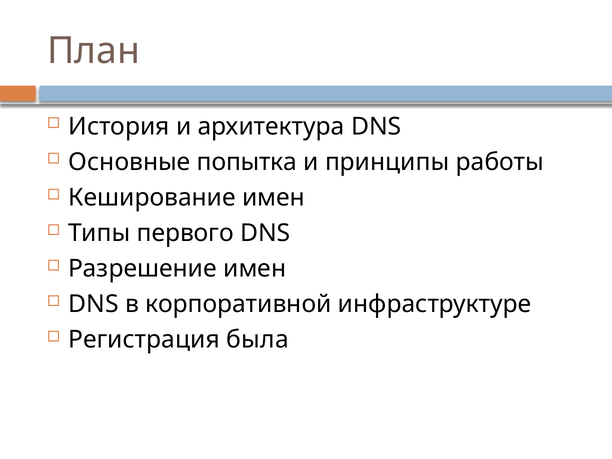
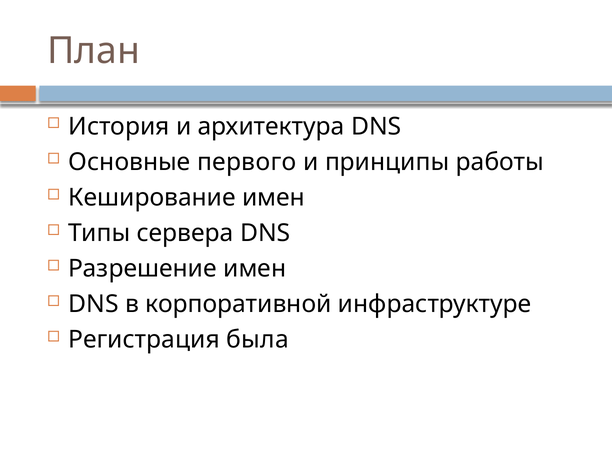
попытка: попытка -> первого (247, 162)
первого: первого -> сервера (185, 233)
